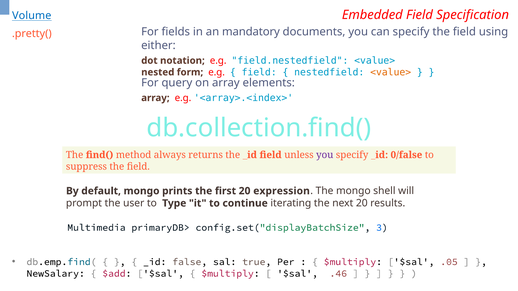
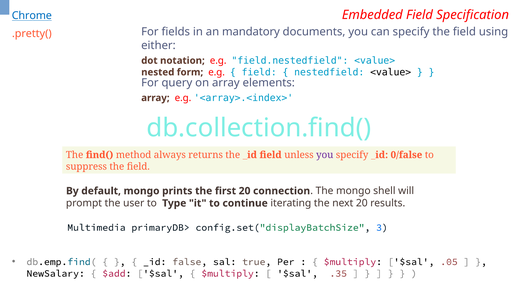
Volume: Volume -> Chrome (32, 16)
<value> colour: orange -> black (391, 72)
expression: expression -> connection (282, 191)
.46: .46 -> .35 (338, 274)
